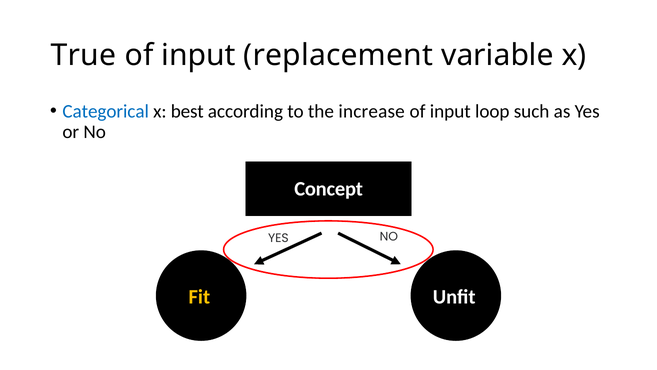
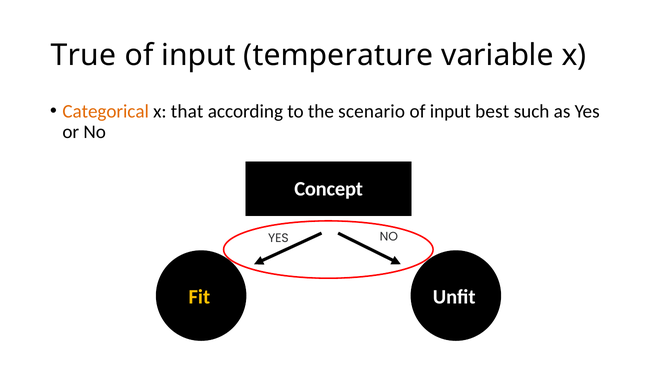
replacement: replacement -> temperature (338, 55)
Categorical colour: blue -> orange (106, 111)
best: best -> that (187, 111)
increase: increase -> scenario (372, 111)
loop: loop -> best (492, 111)
